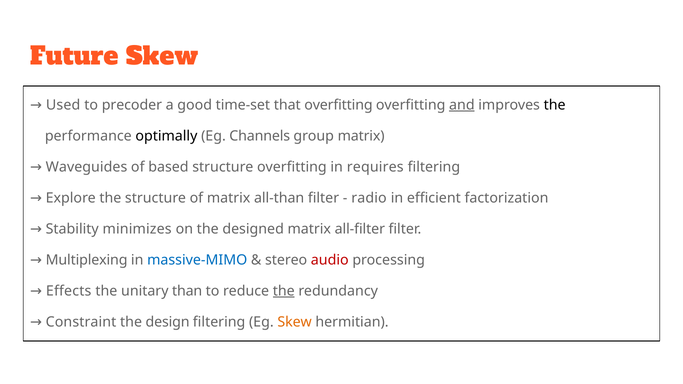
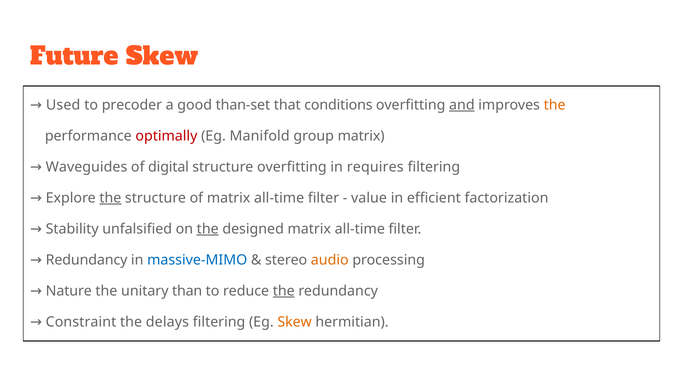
time-set: time-set -> than-set (243, 105)
that overfitting: overfitting -> conditions (338, 105)
the colour: black -> orange (555, 105)
optimally colour: black -> red (166, 136)
Channels: Channels -> Manifold (260, 136)
based: based -> digital (169, 167)
the underline: none -> present (110, 198)
of matrix all-than: all-than -> all-time (279, 198)
radio: radio -> value (369, 198)
minimizes: minimizes -> unfalsified (137, 229)
the underline: none -> present (208, 229)
designed matrix all-filter: all-filter -> all-time (360, 229)
Multiplexing: Multiplexing -> Redundancy (87, 260)
audio colour: red -> orange (330, 260)
Effects: Effects -> Nature (69, 291)
design: design -> delays (167, 322)
